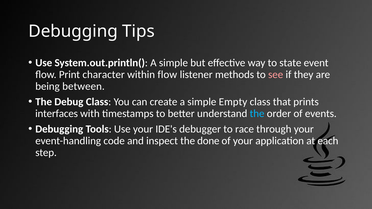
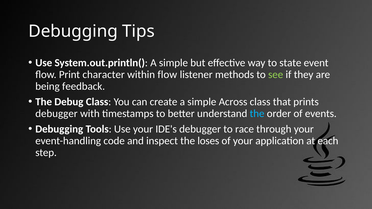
see colour: pink -> light green (276, 75)
between: between -> feedback (84, 86)
Empty: Empty -> Across (233, 102)
interfaces: interfaces -> debugger (56, 114)
done: done -> loses (208, 141)
